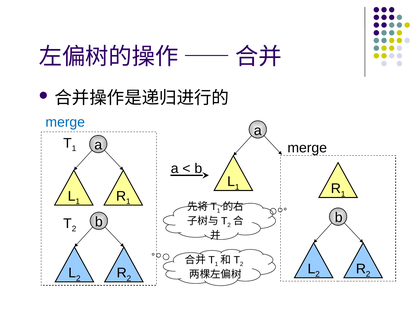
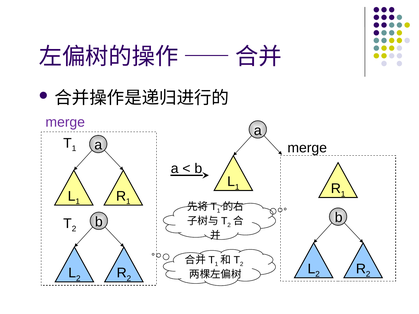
merge colour: blue -> purple (65, 122)
